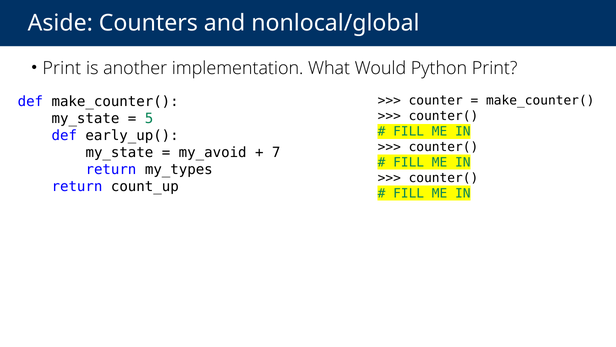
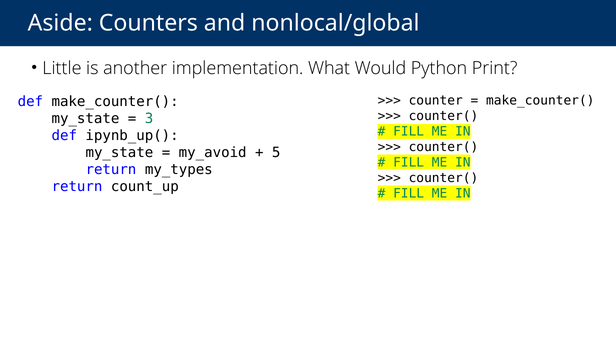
Print: Print -> Little (62, 68)
5: 5 -> 3 (149, 118)
early_up(: early_up( -> ipynb_up( (132, 135)
7: 7 -> 5 (276, 152)
